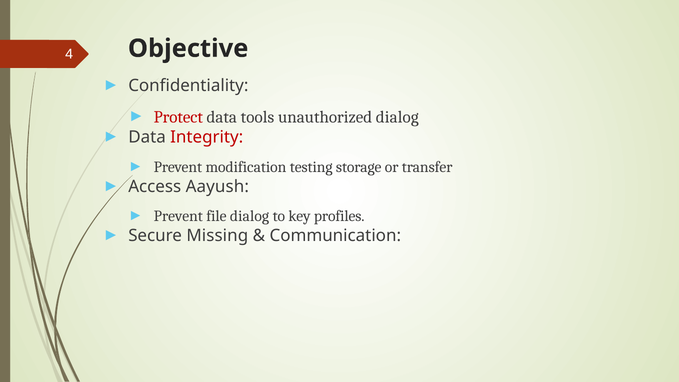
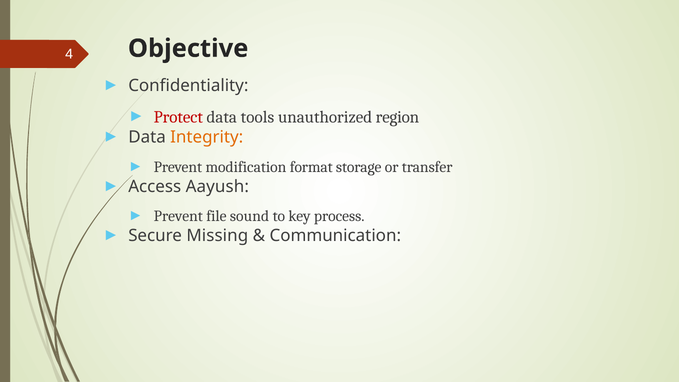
unauthorized dialog: dialog -> region (397, 117)
Integrity colour: red -> orange (207, 137)
testing: testing -> format (311, 167)
file dialog: dialog -> sound (250, 216)
profiles: profiles -> process (339, 216)
